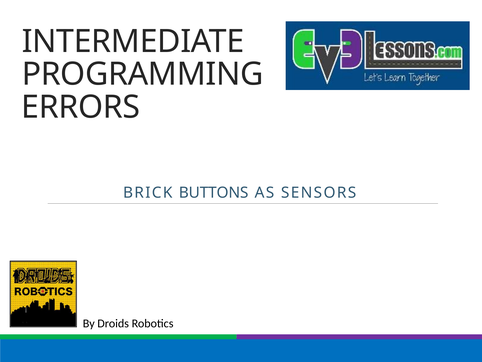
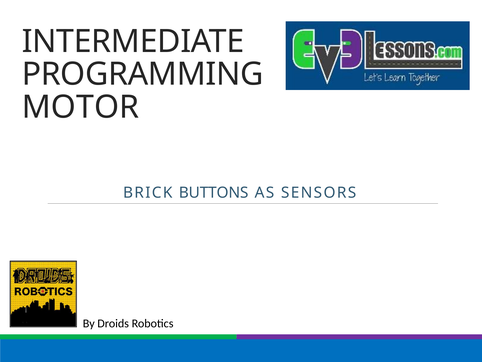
ERRORS: ERRORS -> MOTOR (80, 107)
